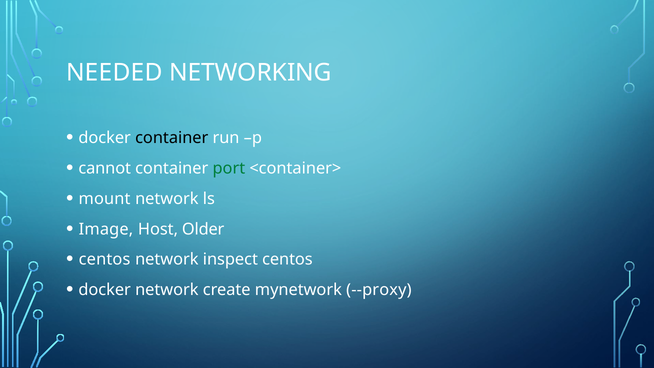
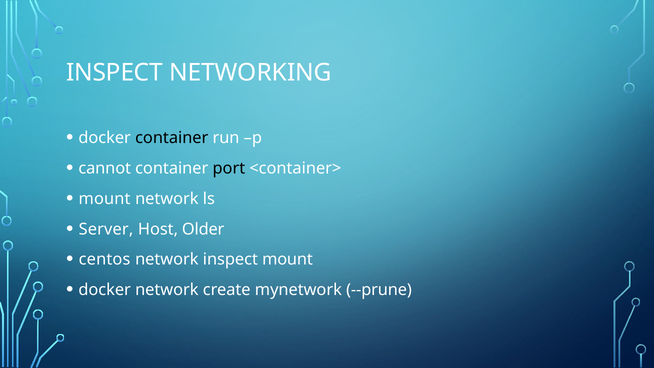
NEEDED: NEEDED -> INSPECT (115, 73)
port colour: green -> black (229, 168)
Image: Image -> Server (106, 229)
inspect centos: centos -> mount (287, 259)
--proxy: --proxy -> --prune (379, 290)
